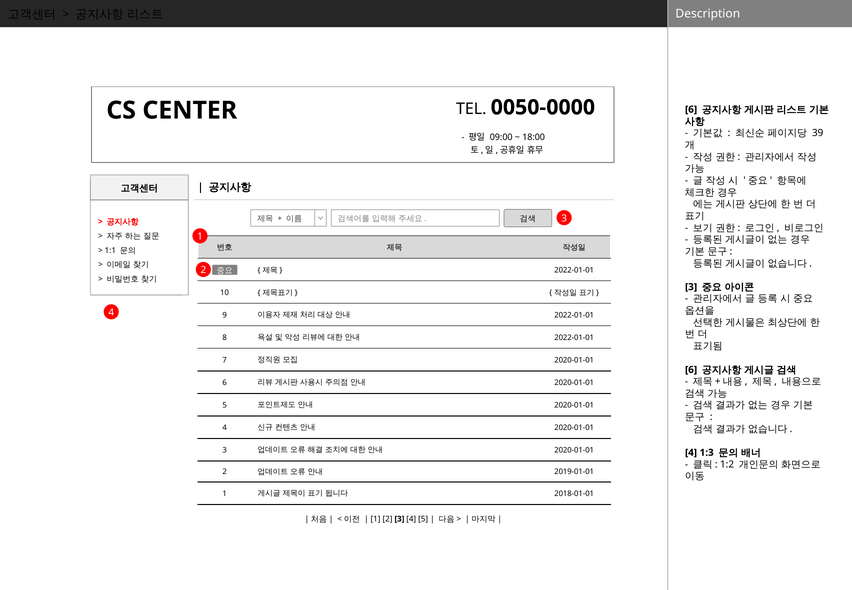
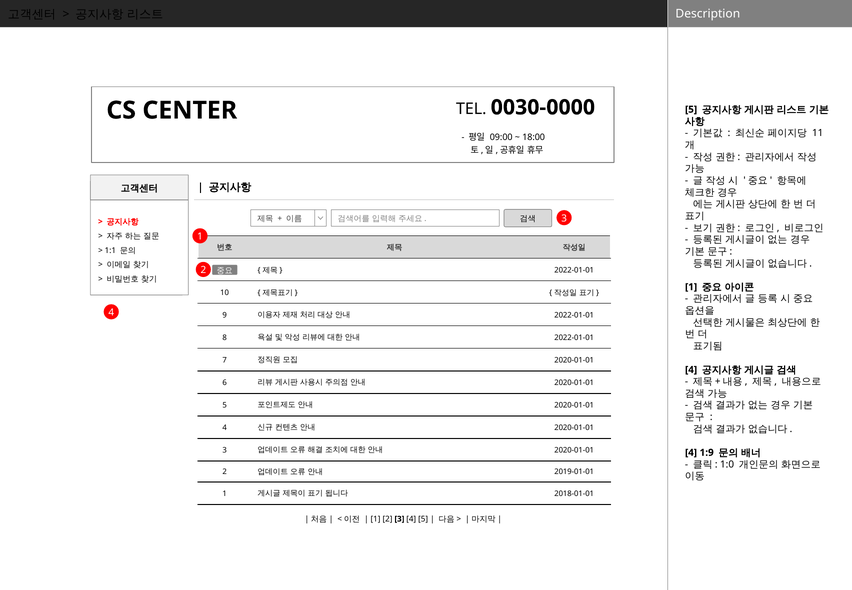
0050-0000: 0050-0000 -> 0030-0000 (543, 107)
6: 6 -> 5 (691, 109)
39: 39 -> 11 (818, 133)
3: 3 -> 1 (691, 287)
6: 6 -> 4 (691, 370)
1:3: 1:3 -> 1:9 (707, 452)
1:2: 1:2 -> 1:0 (727, 464)
